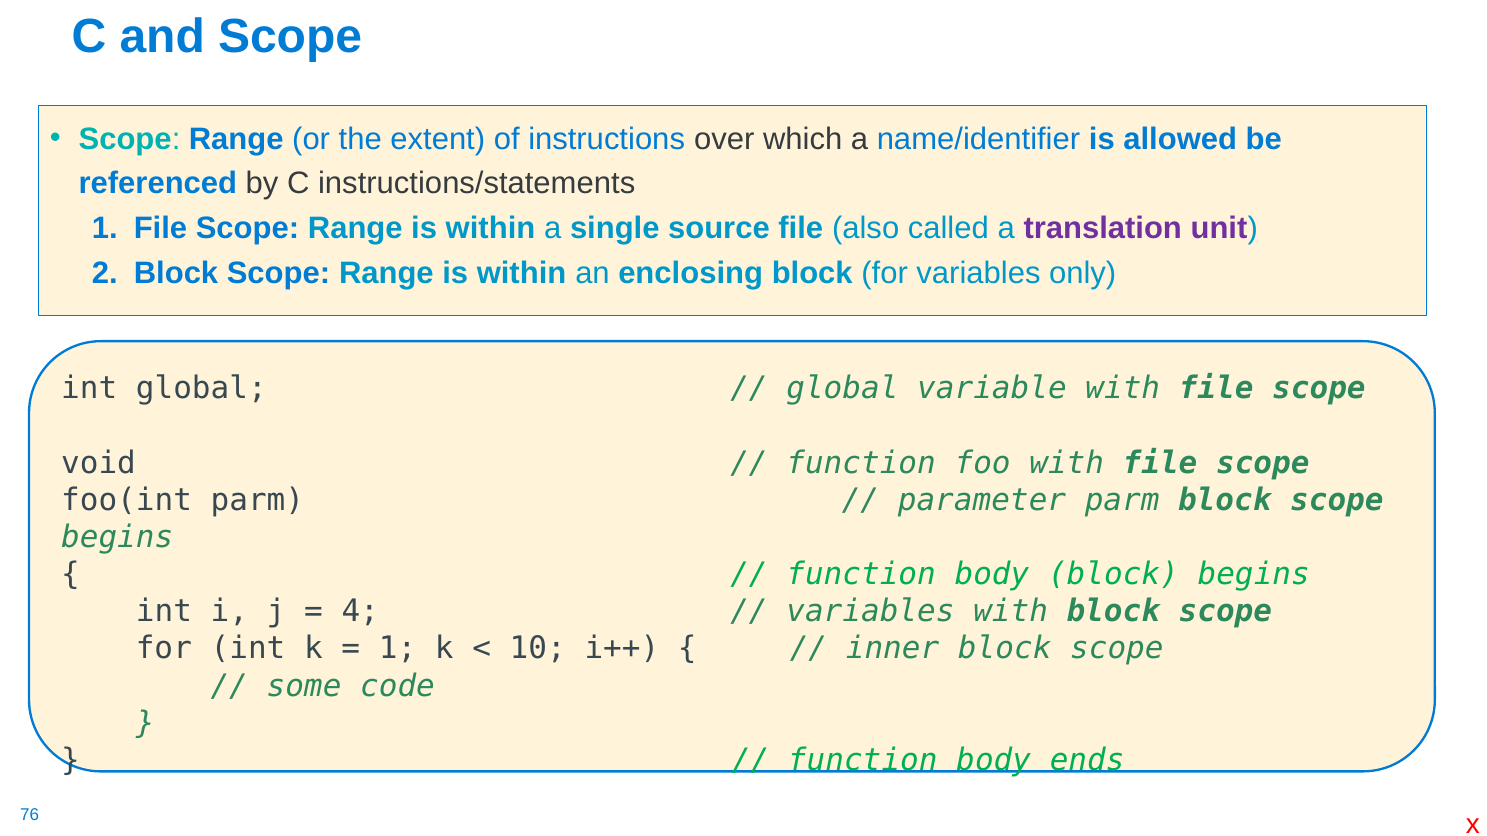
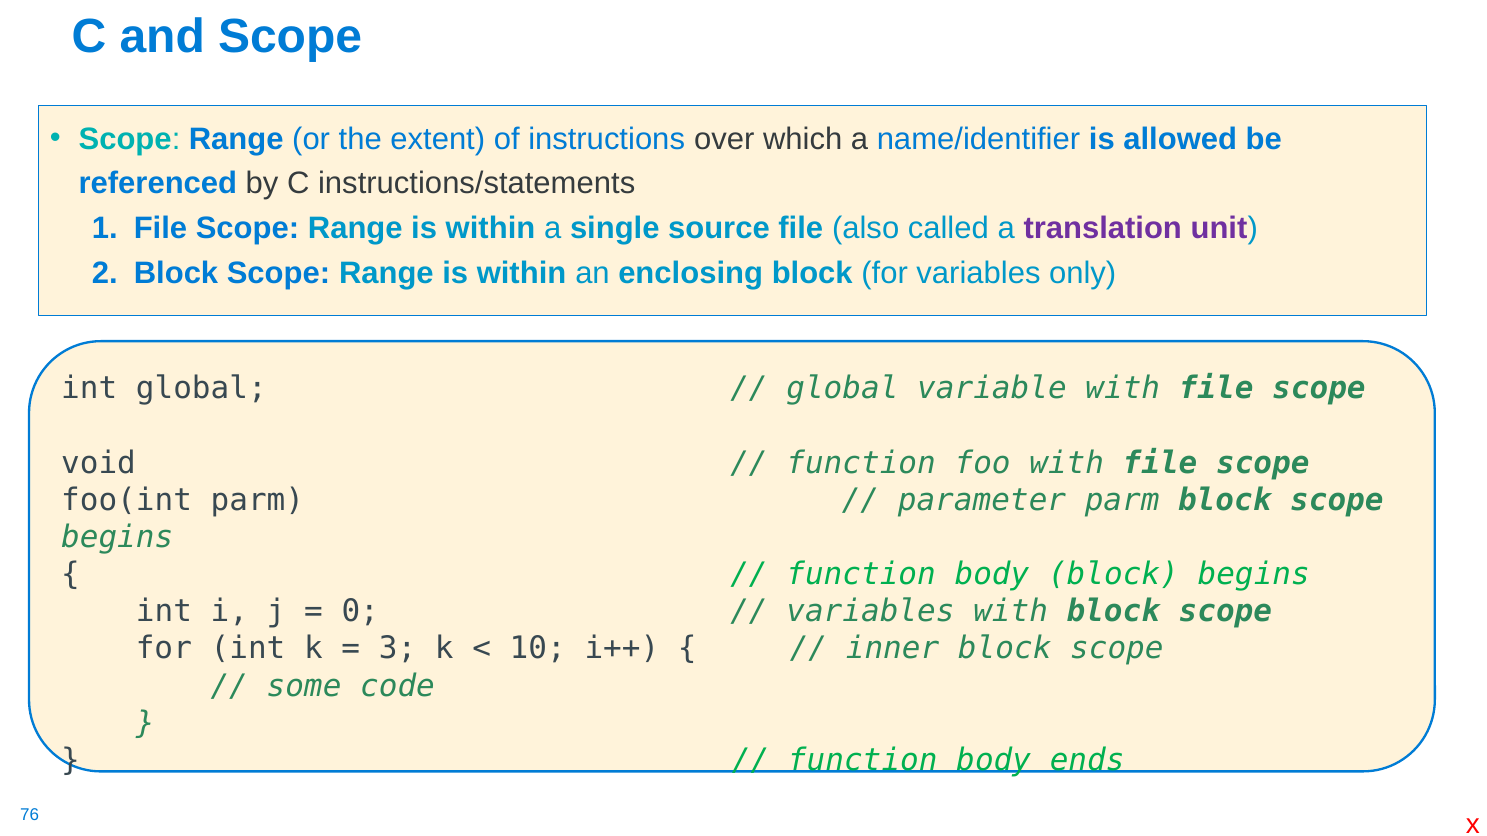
4: 4 -> 0 (360, 612)
1: 1 -> 3 (398, 649)
